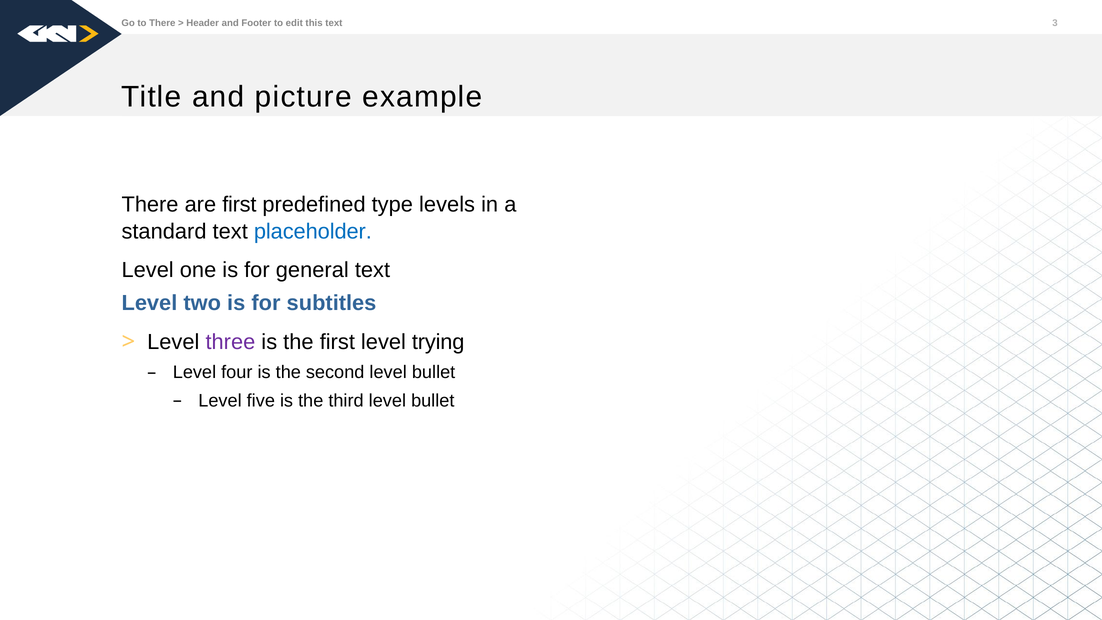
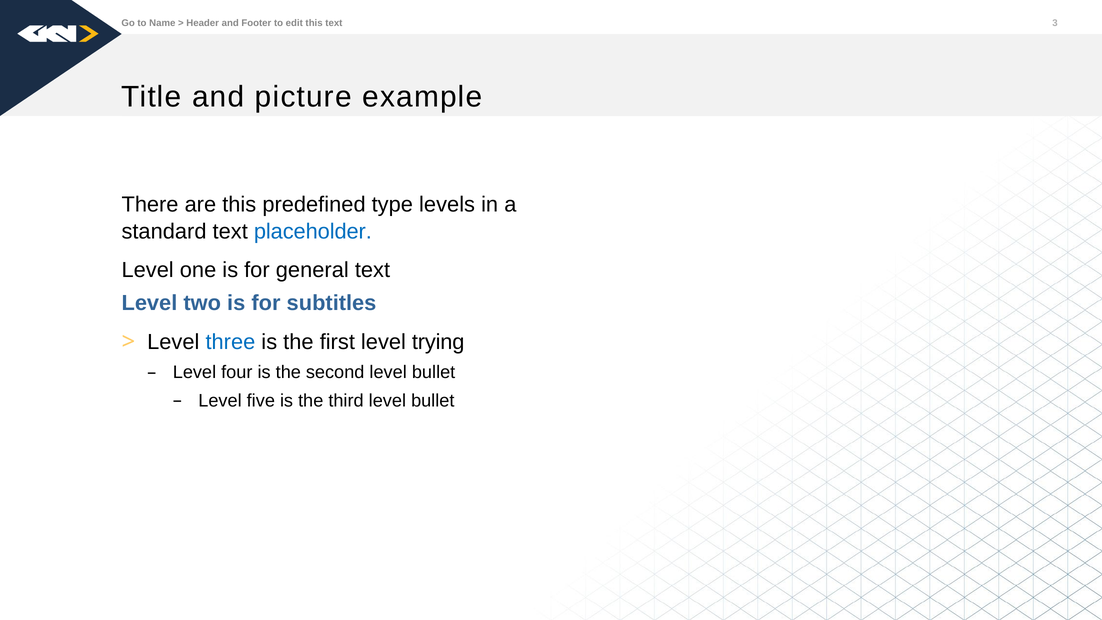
to There: There -> Name (162, 23)
are first: first -> this (239, 205)
three colour: purple -> blue (230, 342)
